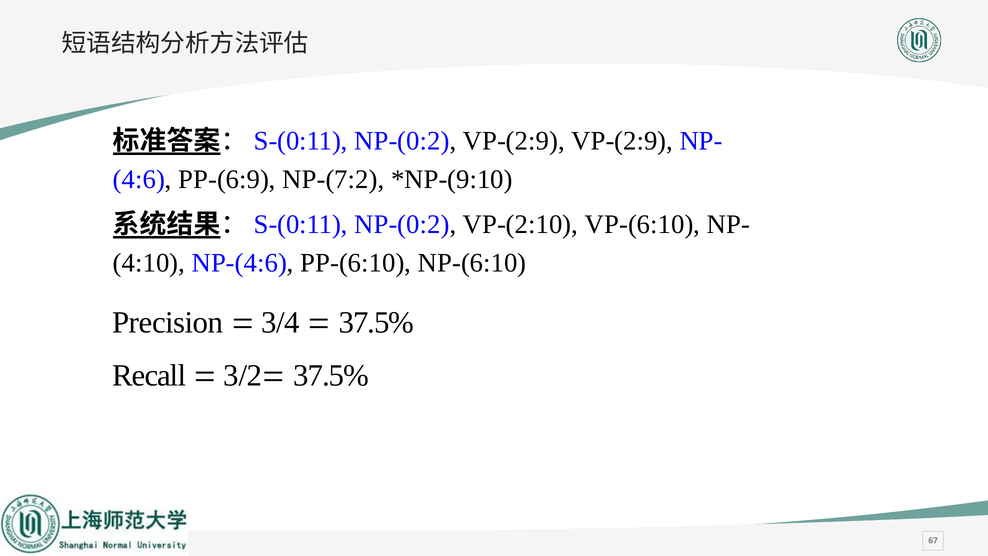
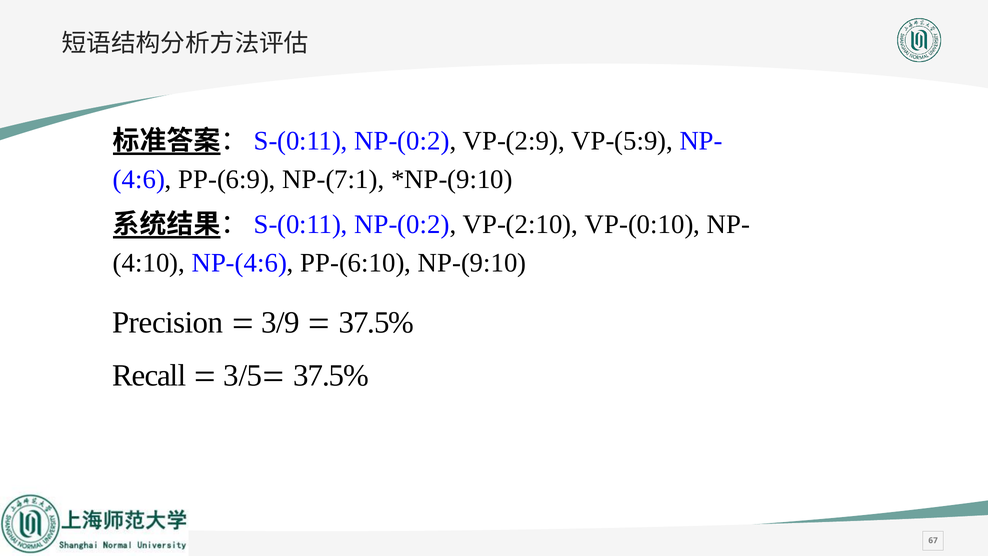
VP-(2:9 VP-(2:9: VP-(2:9 -> VP-(5:9 (622, 141)
NP-(7:2: NP-(7:2 -> NP-(7:1 (333, 179)
VP-(6:10: VP-(6:10 -> VP-(0:10 (643, 224)
NP-(6:10: NP-(6:10 -> NP-(9:10 (472, 263)
3/4: 3/4 -> 3/9 (281, 322)
3/2: 3/2 -> 3/5 (243, 376)
